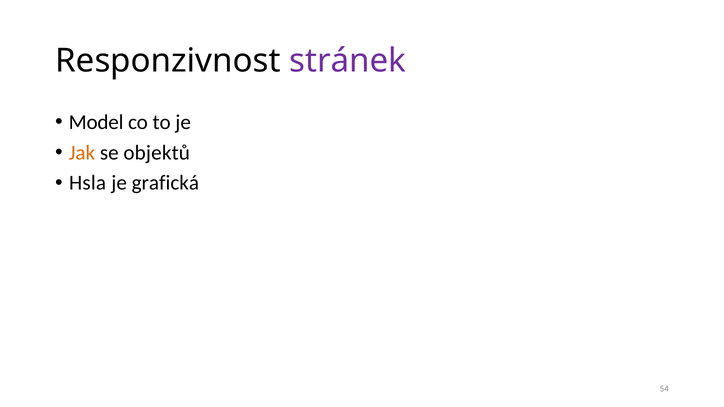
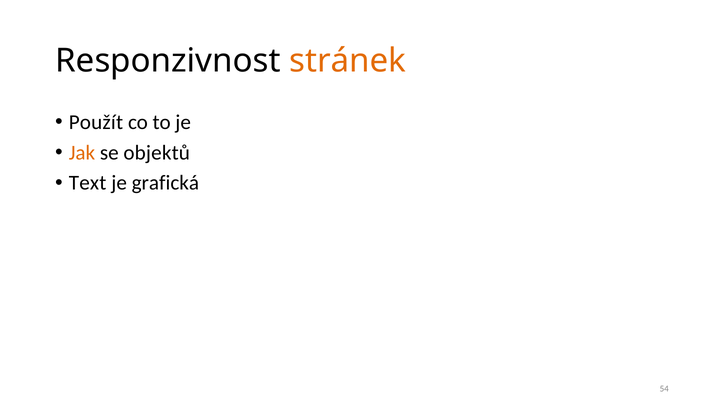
stránek colour: purple -> orange (348, 61)
Model: Model -> Použít (96, 122)
Hsla: Hsla -> Text (88, 183)
